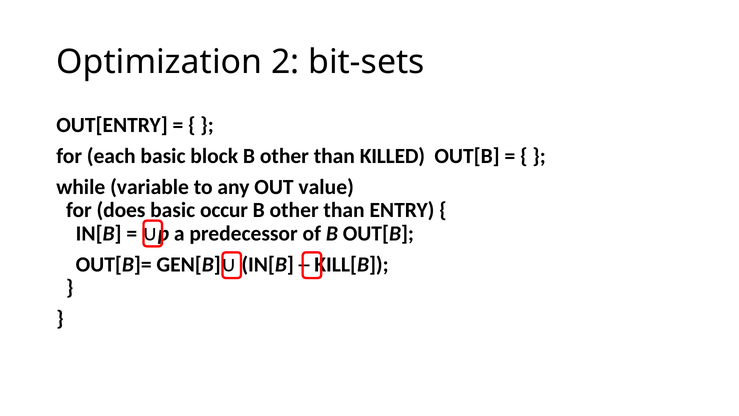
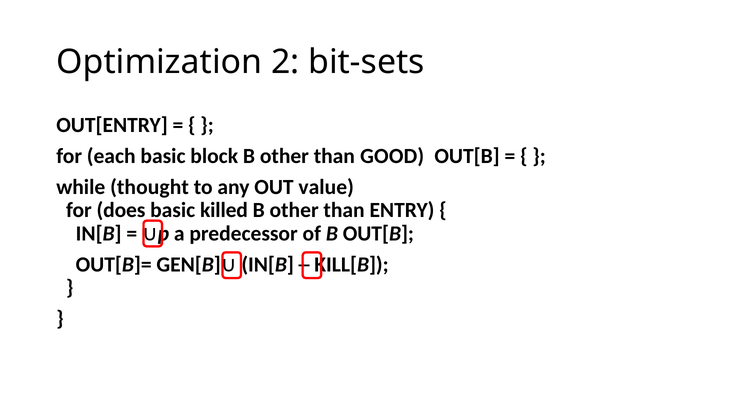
KILLED: KILLED -> GOOD (392, 156)
variable: variable -> thought (150, 187)
occur: occur -> killed (224, 210)
